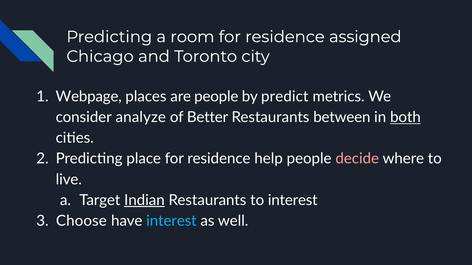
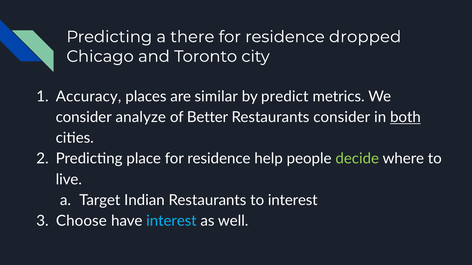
room: room -> there (192, 37)
assigned: assigned -> dropped (365, 37)
Webpage: Webpage -> Accuracy (89, 97)
are people: people -> similar (216, 97)
Restaurants between: between -> consider (342, 117)
decide colour: pink -> light green (357, 159)
Indian underline: present -> none (144, 201)
